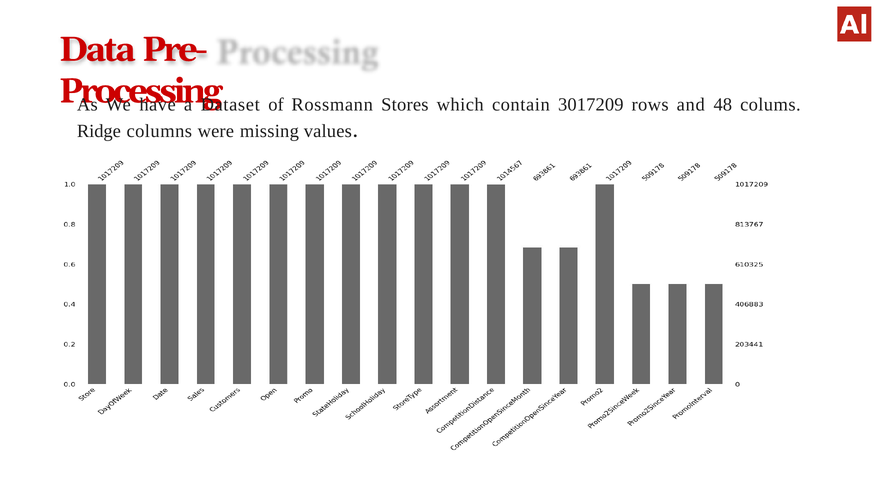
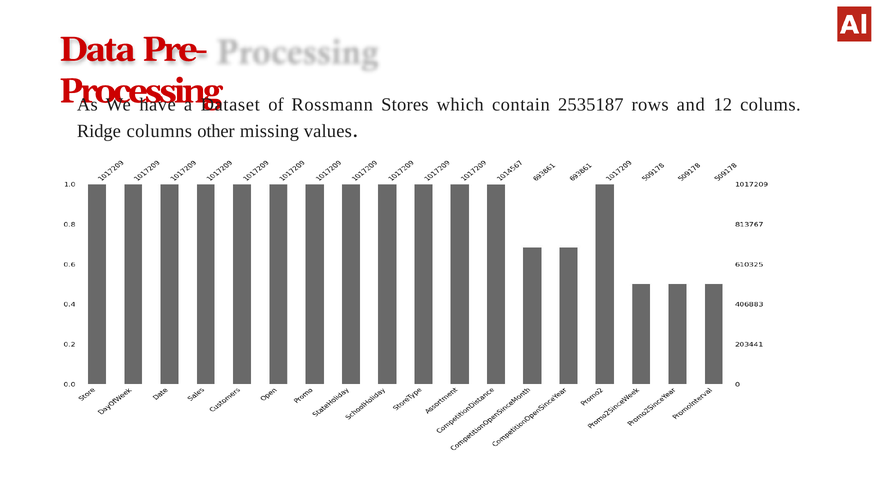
3017209: 3017209 -> 2535187 (591, 105)
48: 48 -> 12 (723, 105)
were: were -> other (216, 131)
